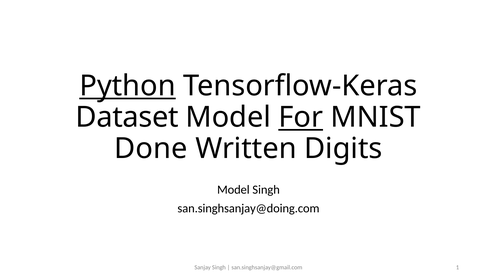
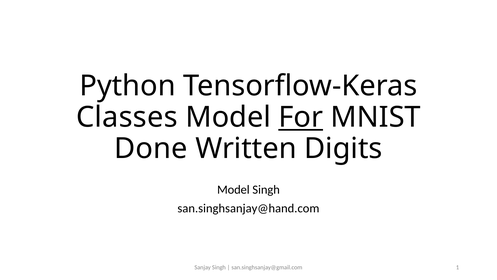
Python underline: present -> none (128, 86)
Dataset: Dataset -> Classes (127, 117)
san.singhsanjay@doing.com: san.singhsanjay@doing.com -> san.singhsanjay@hand.com (248, 208)
